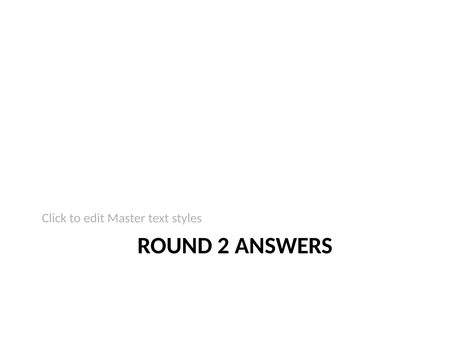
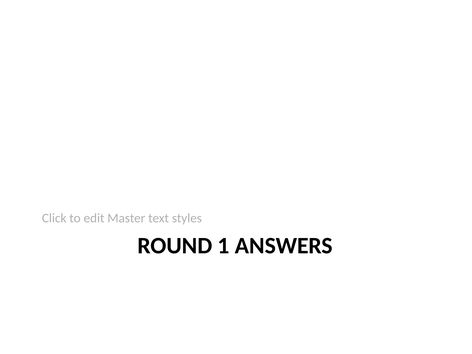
2: 2 -> 1 (224, 246)
